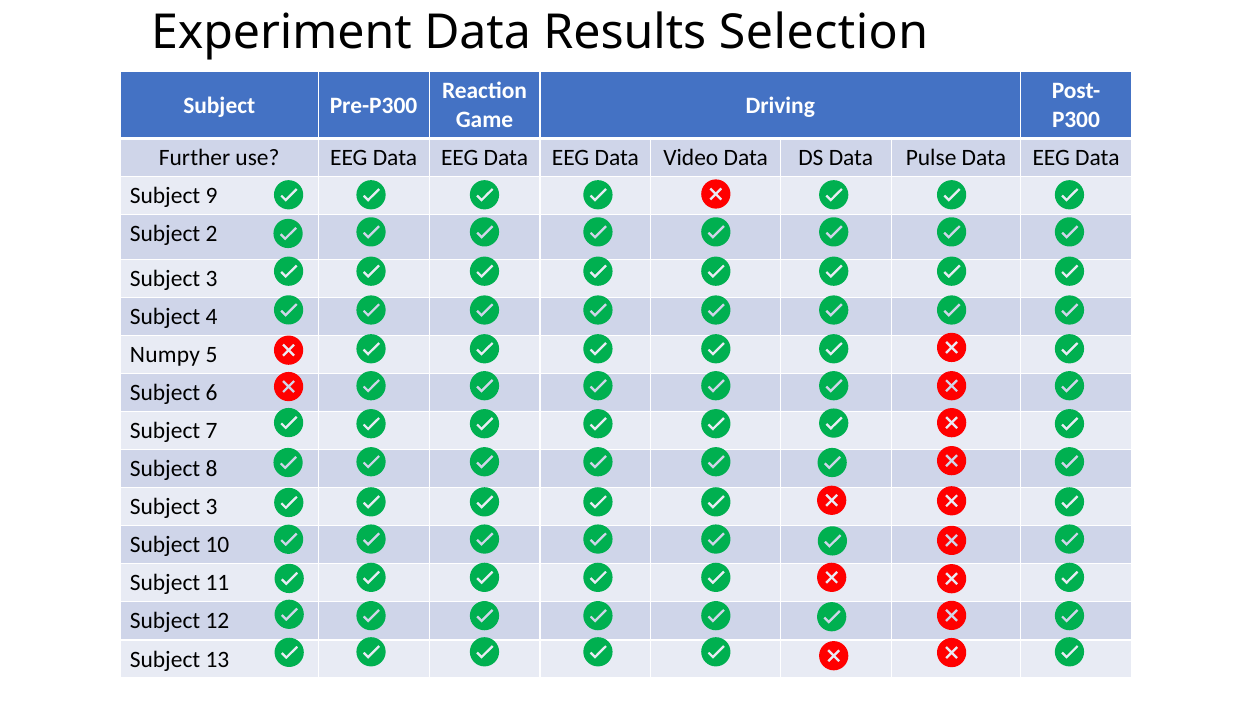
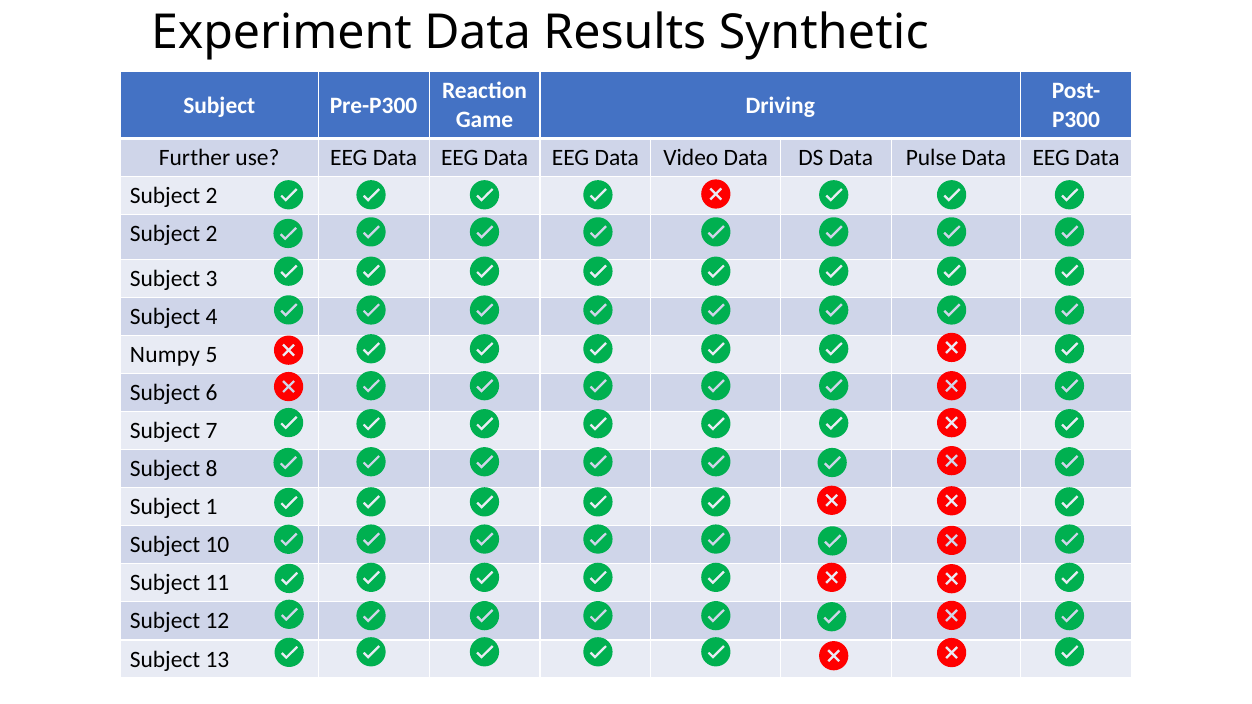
Selection: Selection -> Synthetic (824, 32)
9: 9 -> 2 (211, 196)
3: 3 -> 1 (211, 507)
